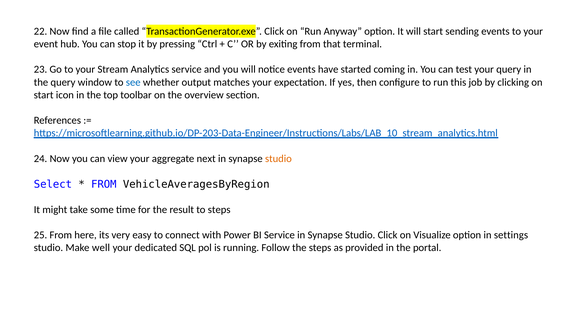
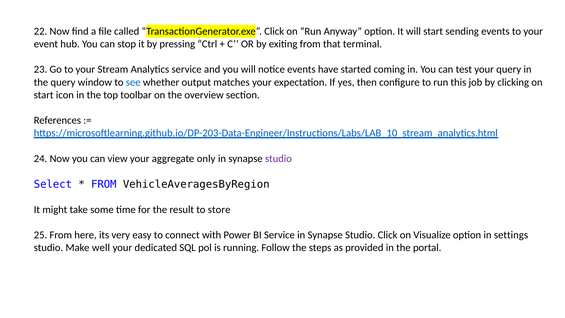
next: next -> only (206, 159)
studio colour: orange -> purple (278, 159)
to steps: steps -> store (219, 209)
